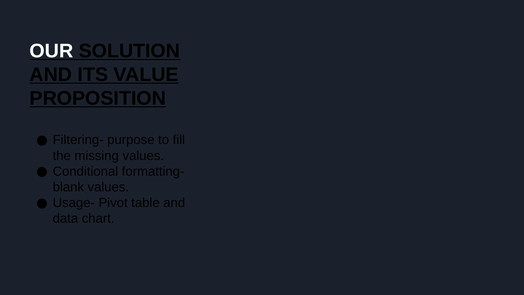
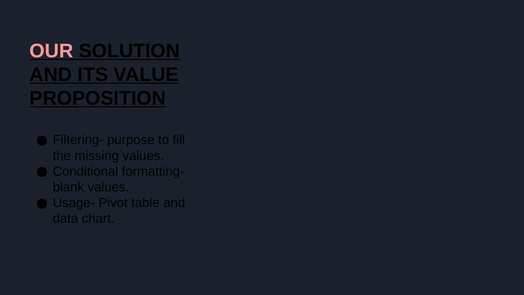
OUR colour: white -> pink (51, 51)
